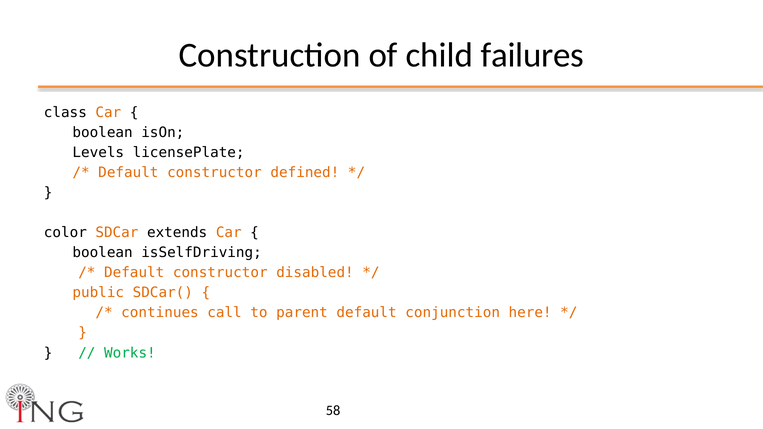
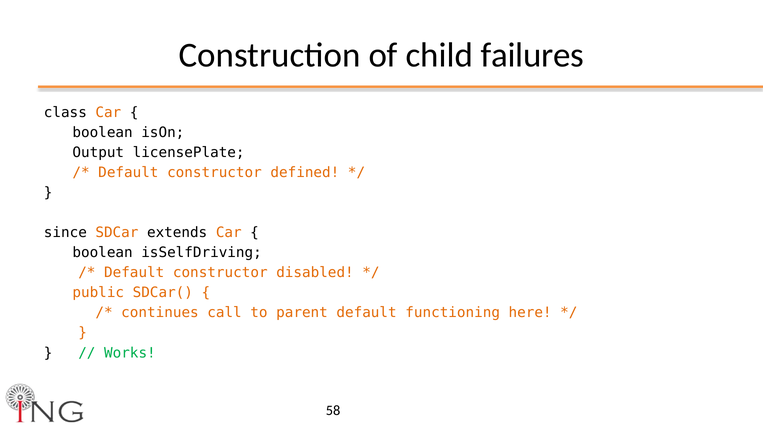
Levels: Levels -> Output (98, 153)
color: color -> since (65, 233)
conjunction: conjunction -> functioning (453, 313)
